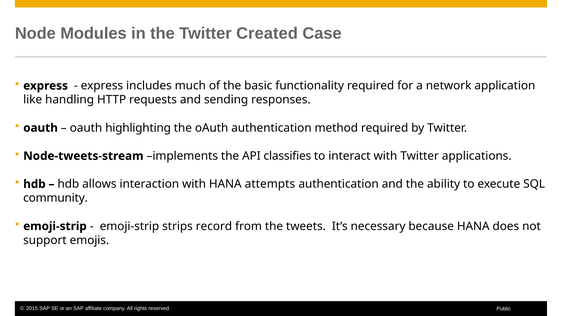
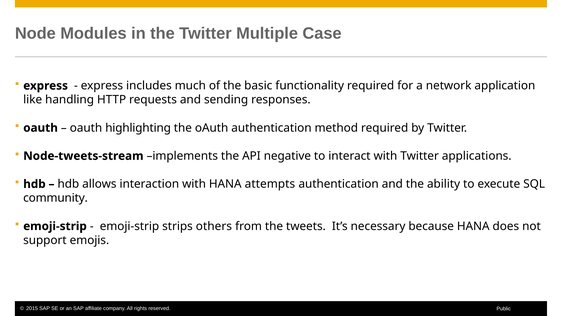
Created: Created -> Multiple (267, 33)
classifies: classifies -> negative (287, 156)
record: record -> others (214, 226)
